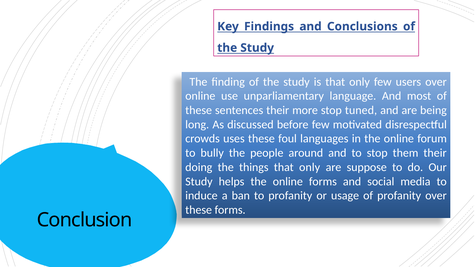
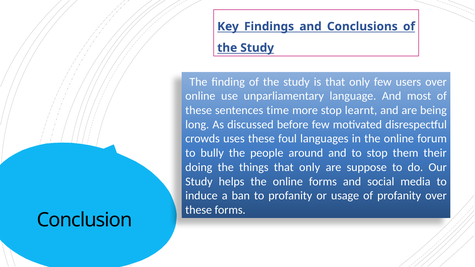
sentences their: their -> time (278, 110)
tuned: tuned -> learnt (361, 110)
